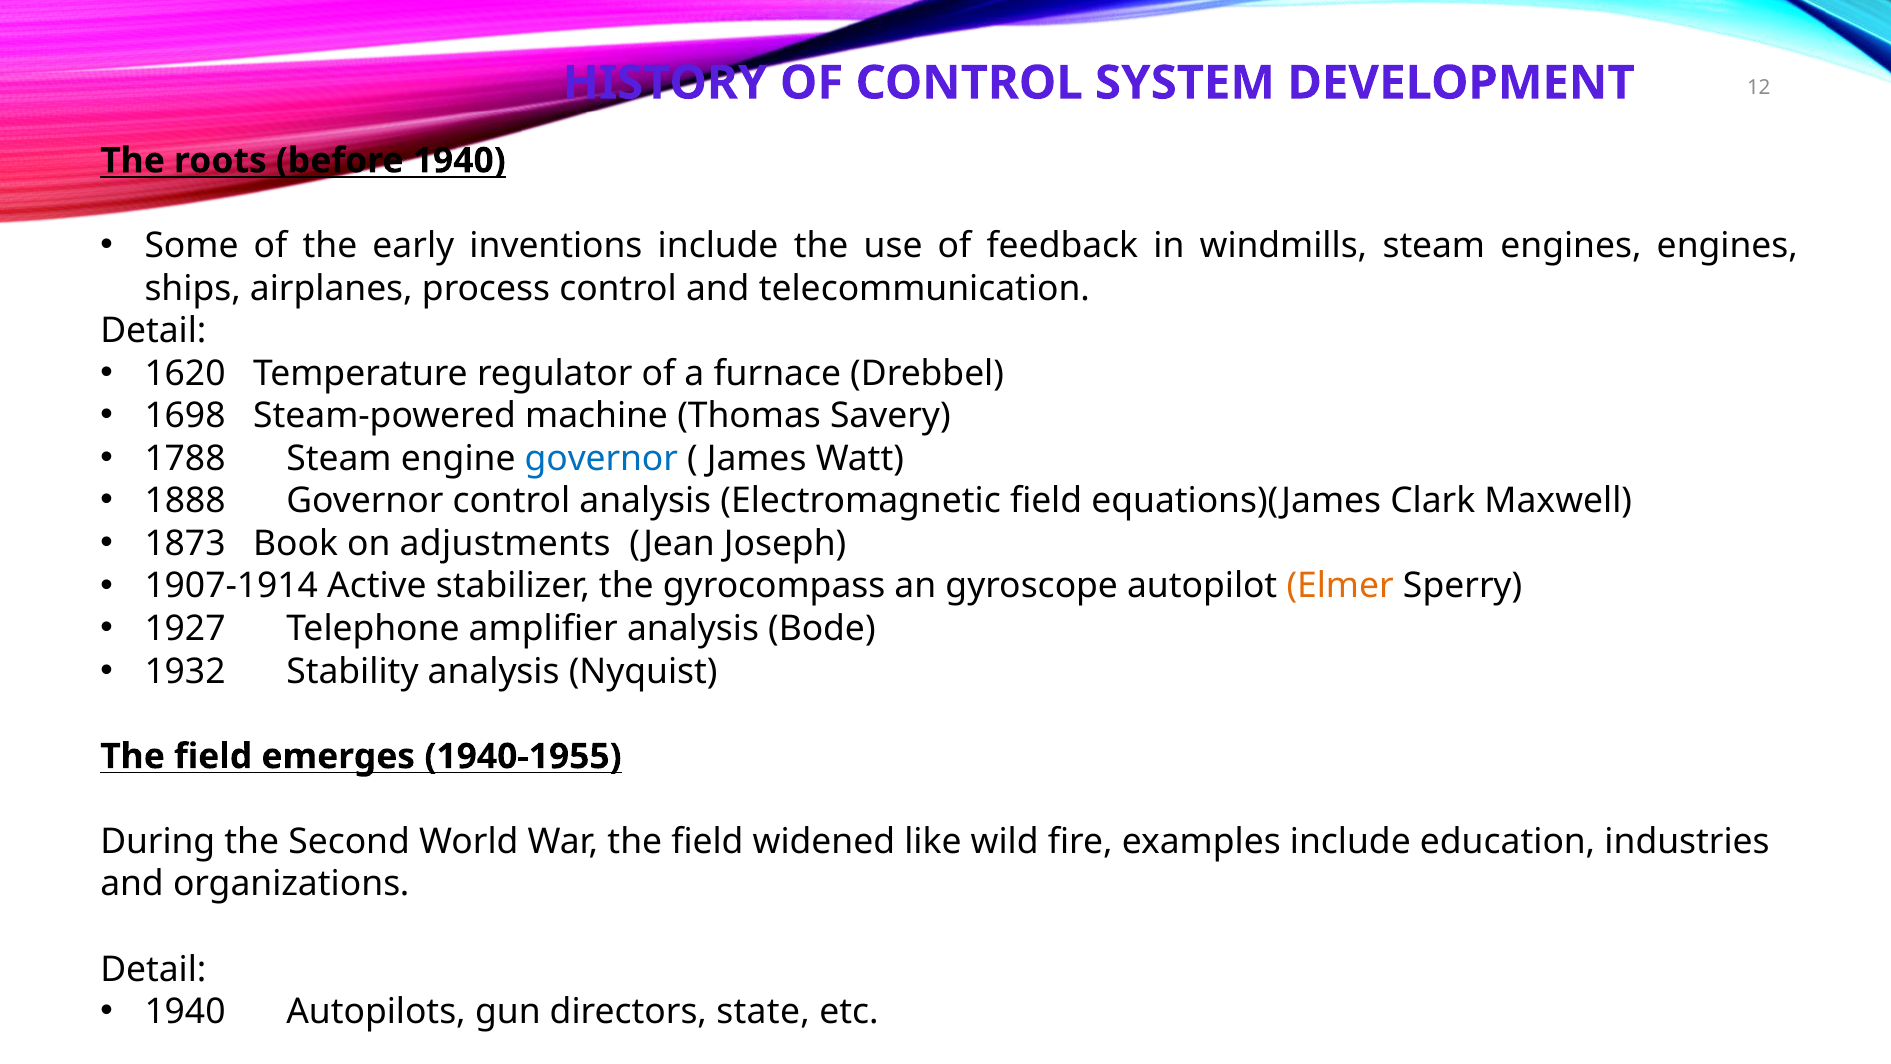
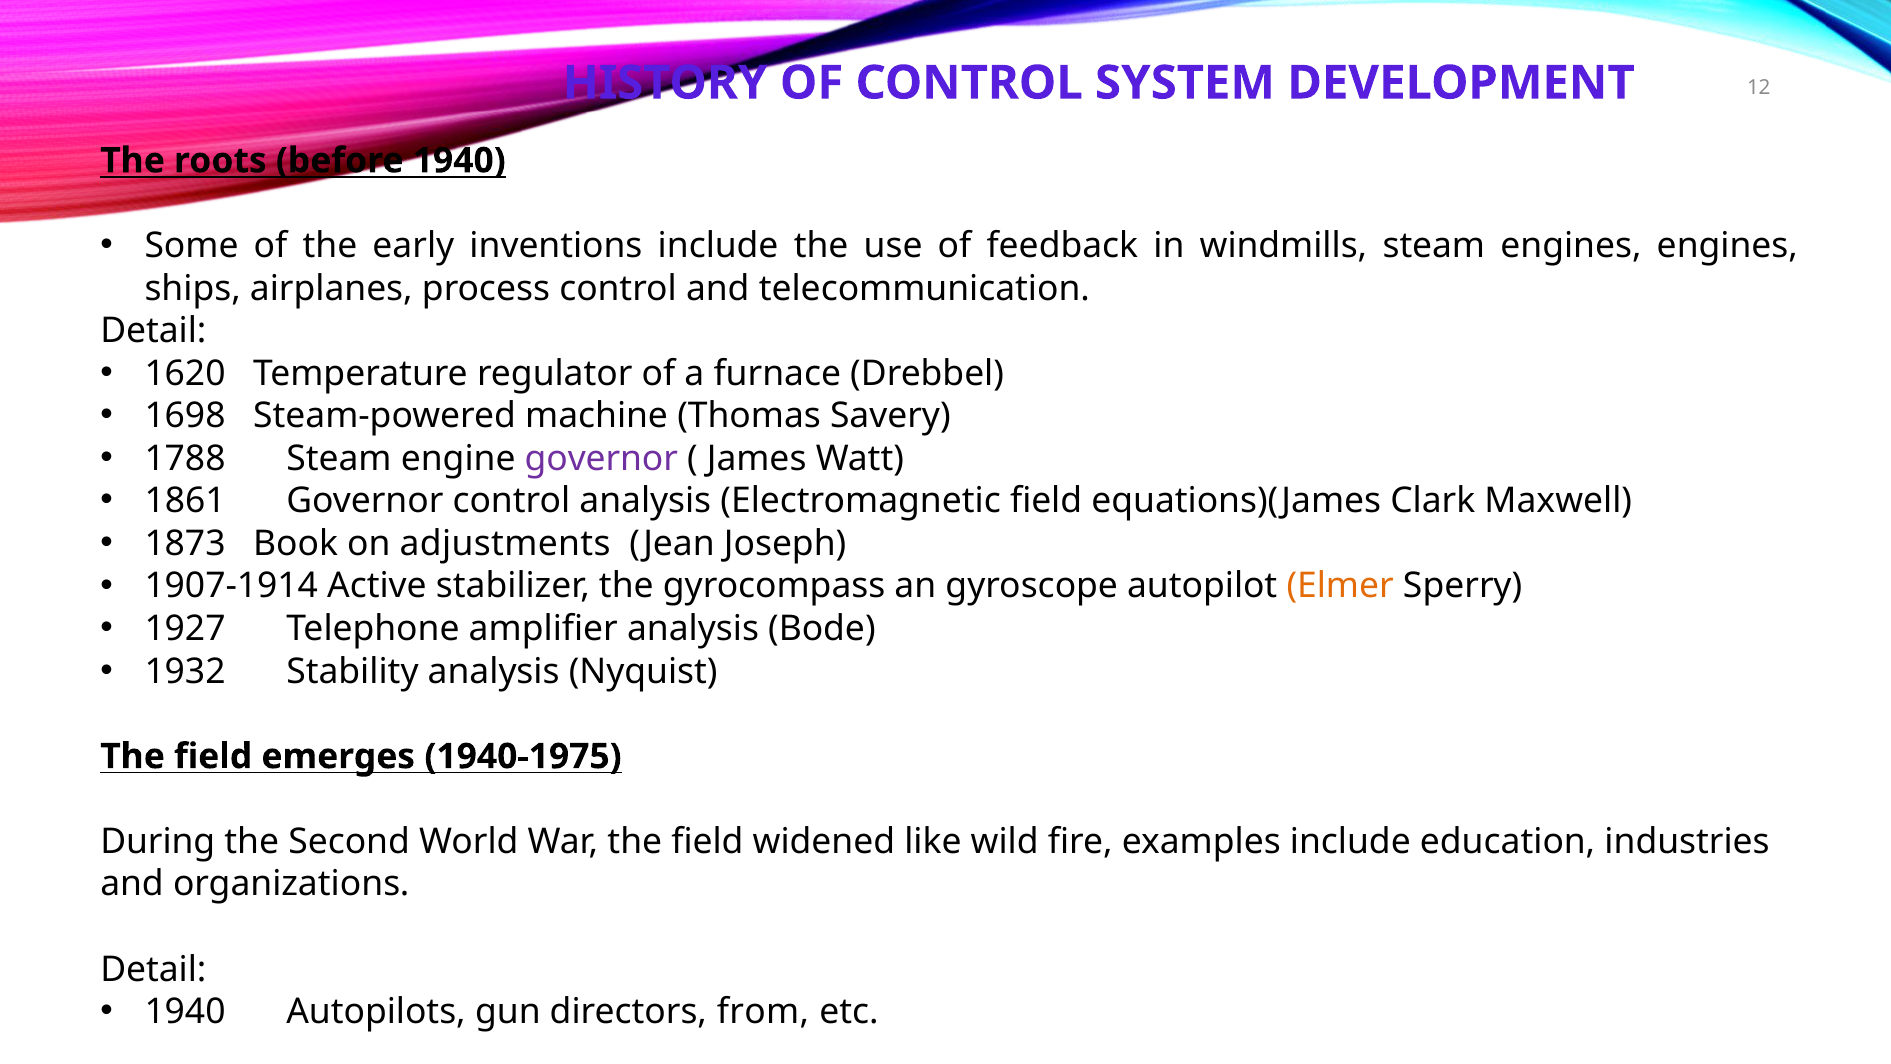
governor colour: blue -> purple (601, 458)
1888: 1888 -> 1861 (185, 501)
1940-1955: 1940-1955 -> 1940-1975 (523, 756)
state: state -> from (763, 1012)
